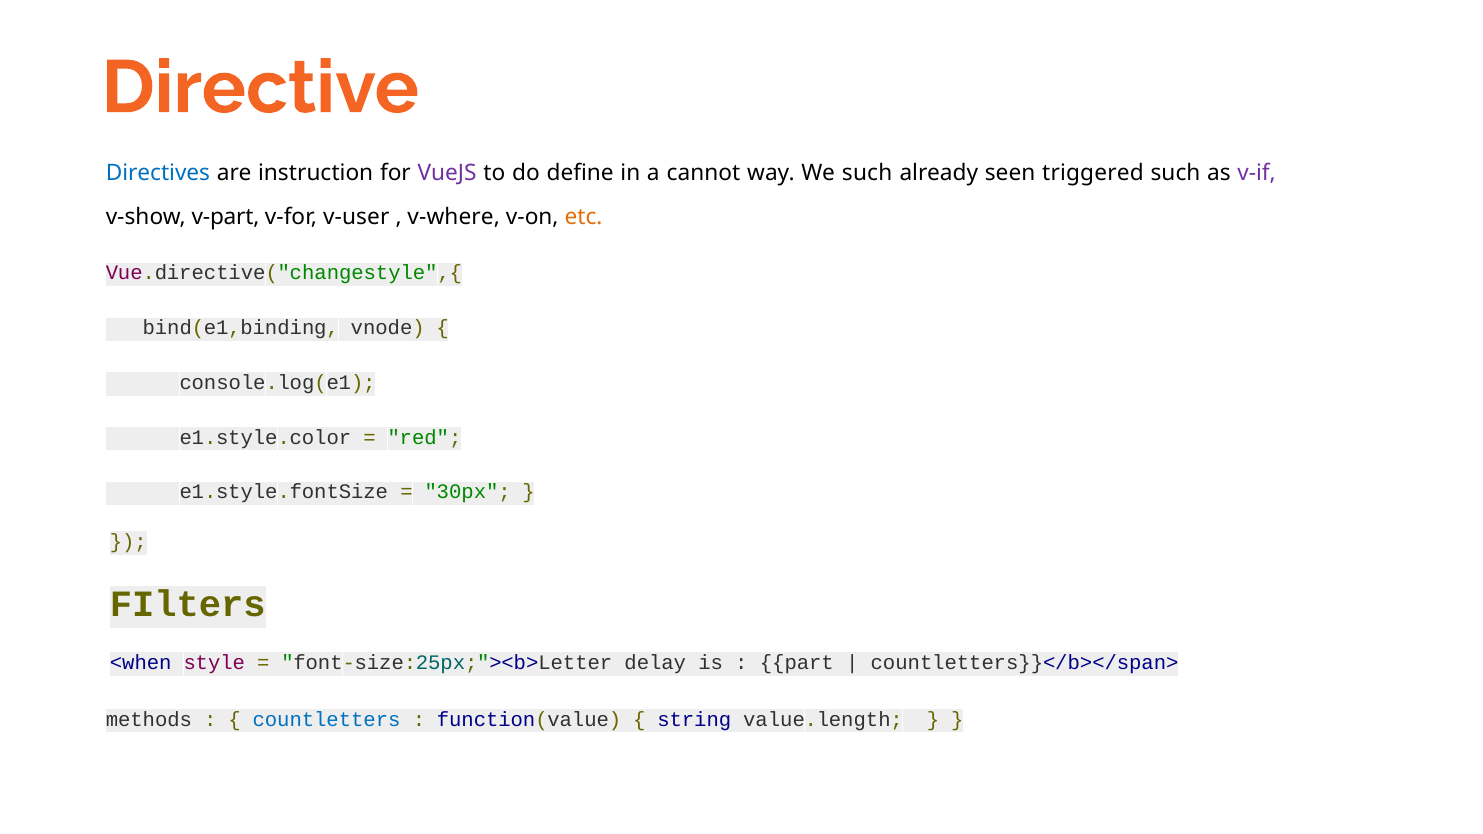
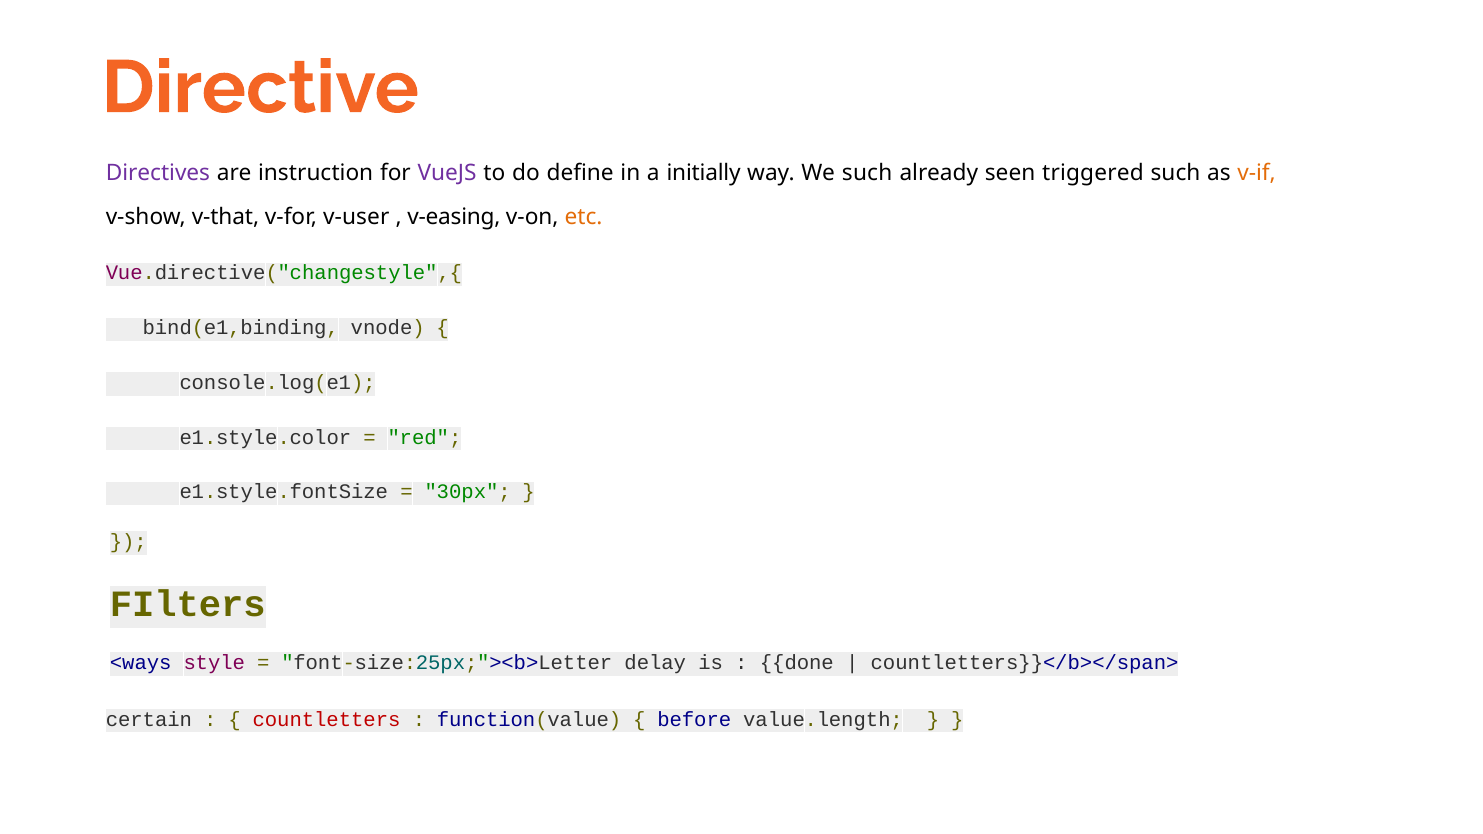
Directives colour: blue -> purple (158, 173)
cannot: cannot -> initially (704, 173)
v-if colour: purple -> orange (1256, 173)
v-part: v-part -> v-that (225, 217)
v-where: v-where -> v-easing (454, 217)
<when: <when -> <ways (141, 663)
part: part -> done (797, 663)
methods: methods -> certain (149, 719)
countletters colour: blue -> red (327, 719)
string: string -> before (694, 719)
